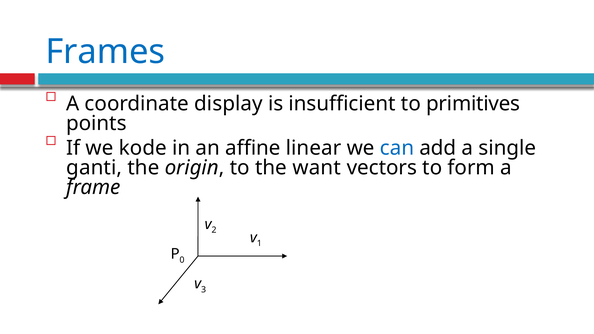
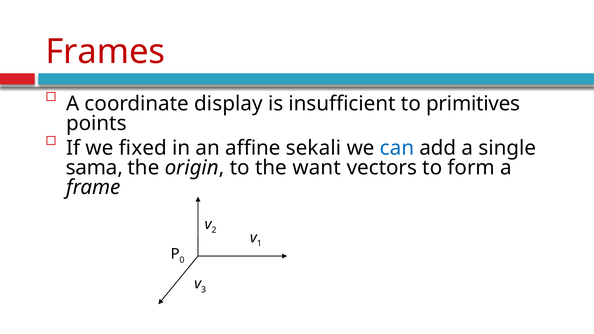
Frames colour: blue -> red (105, 52)
kode: kode -> fixed (143, 148)
linear: linear -> sekali (314, 148)
ganti: ganti -> sama (94, 168)
